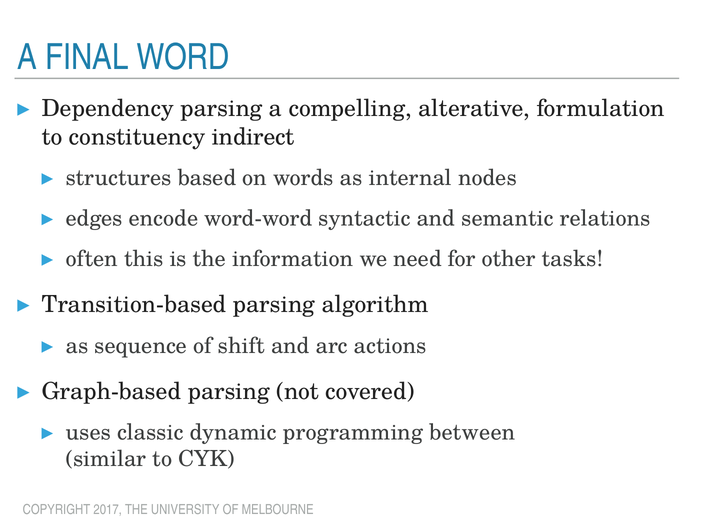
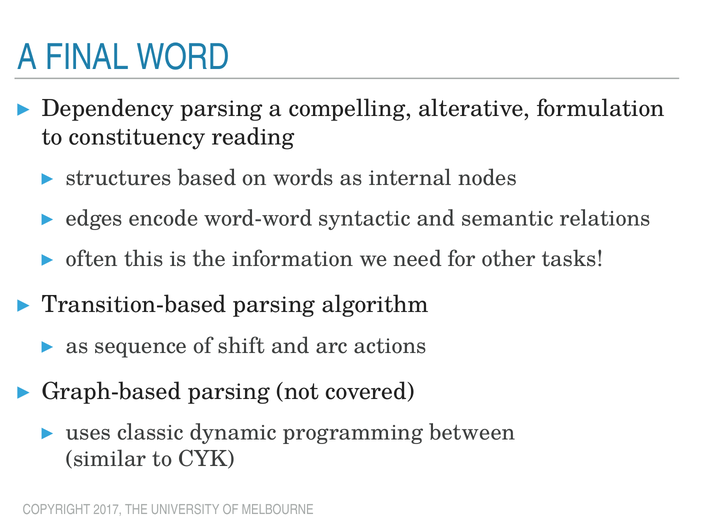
indirect: indirect -> reading (253, 137)
